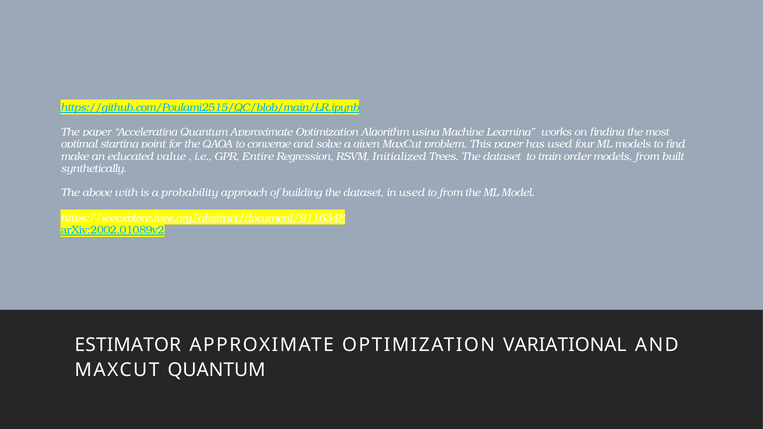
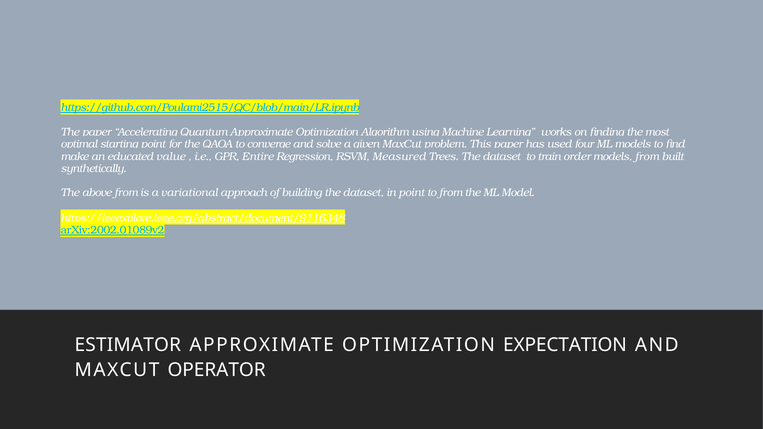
Initialized: Initialized -> Measured (399, 156)
above with: with -> from (126, 193)
probability: probability -> variational (189, 193)
in used: used -> point (412, 193)
VARIATIONAL: VARIATIONAL -> EXPECTATION (565, 345)
MAXCUT QUANTUM: QUANTUM -> OPERATOR (217, 370)
